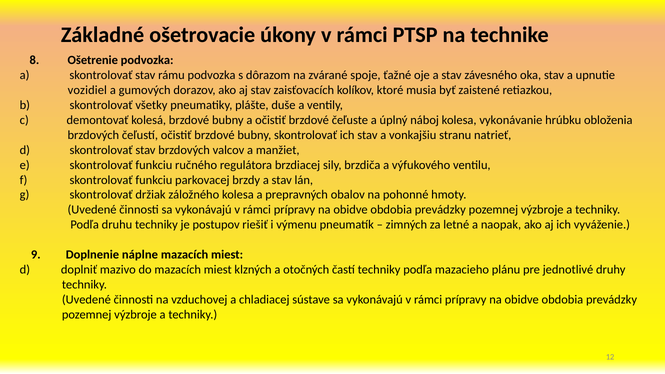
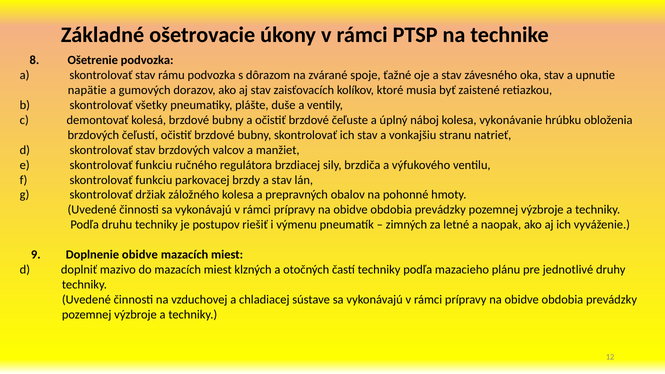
vozidiel: vozidiel -> napätie (87, 90)
Doplnenie náplne: náplne -> obidve (140, 255)
